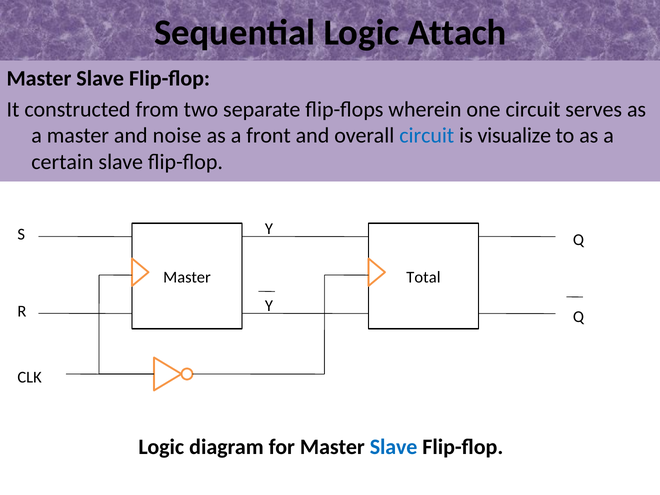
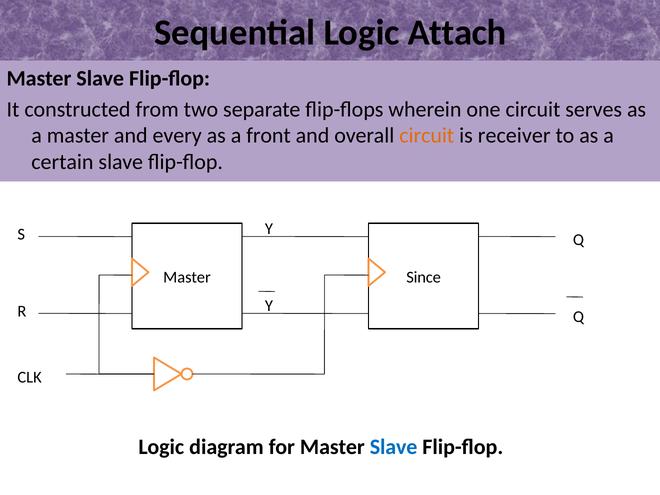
noise: noise -> every (177, 136)
circuit colour: blue -> orange (427, 136)
visualize: visualize -> receiver (514, 136)
Total: Total -> Since (424, 277)
